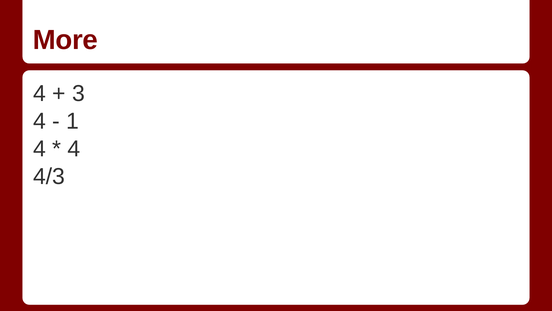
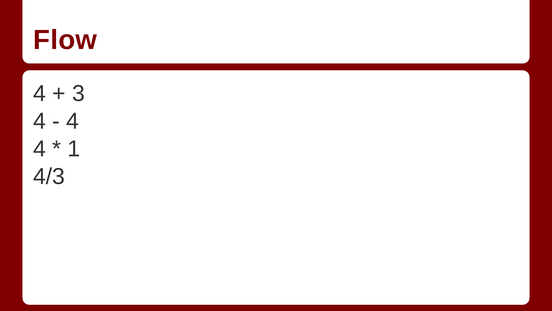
More: More -> Flow (65, 40)
1: 1 -> 4 (73, 121)
4: 4 -> 1 (74, 149)
